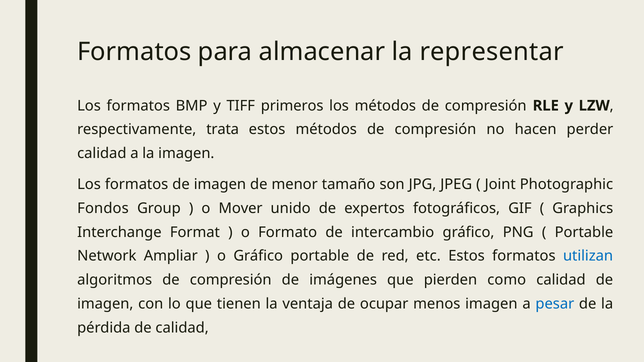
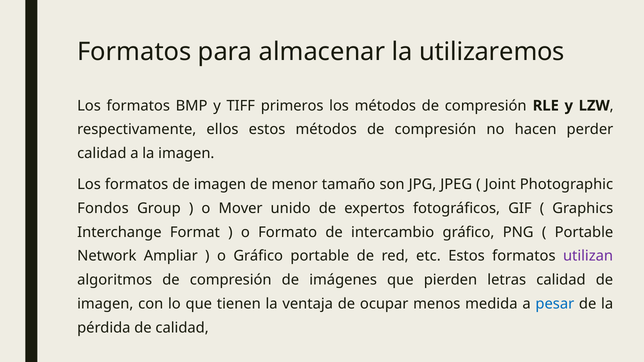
representar: representar -> utilizaremos (492, 52)
trata: trata -> ellos (223, 130)
utilizan colour: blue -> purple (588, 256)
como: como -> letras (507, 280)
menos imagen: imagen -> medida (491, 304)
